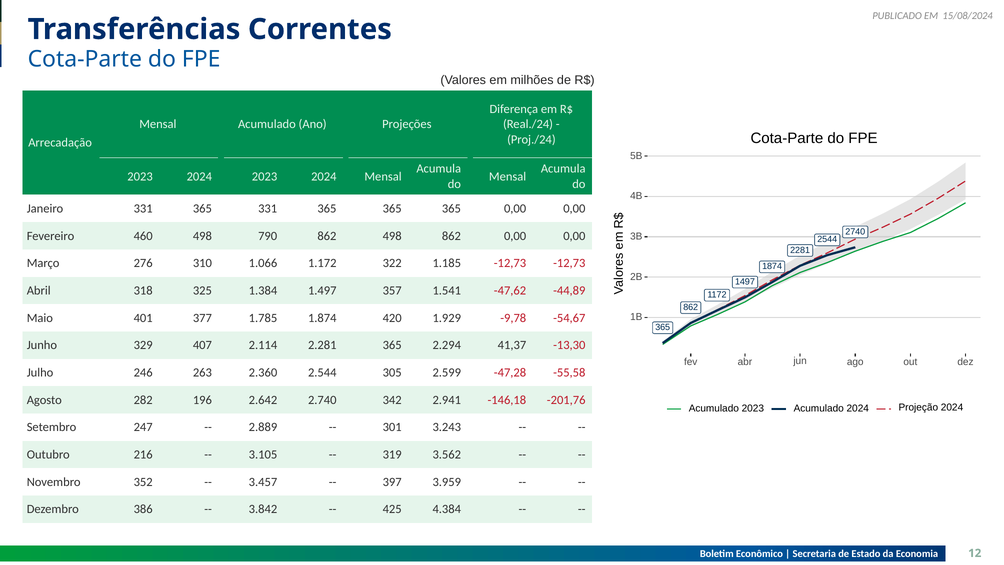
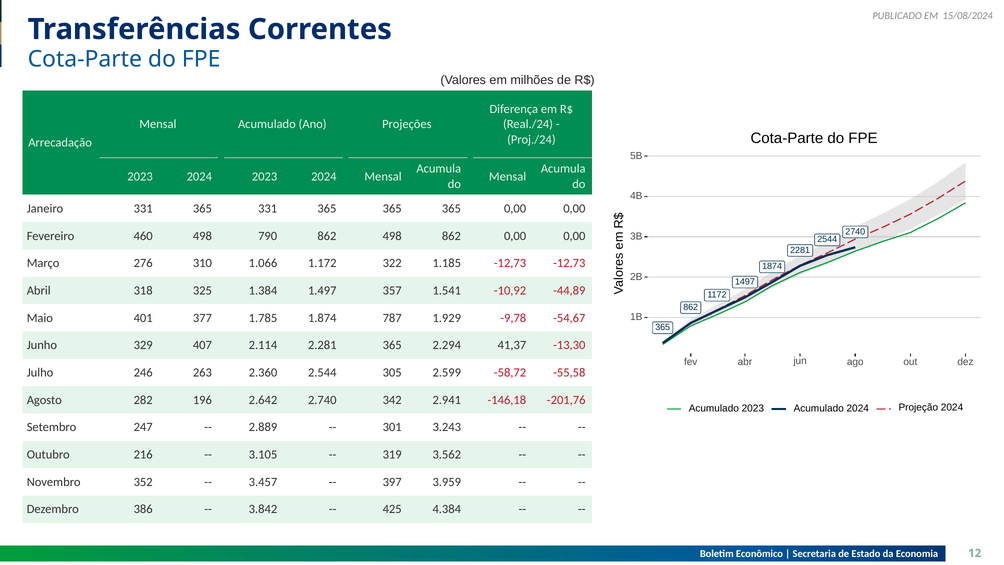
-47,62: -47,62 -> -10,92 (510, 290)
420: 420 -> 787 (392, 318)
-47,28: -47,28 -> -58,72 (510, 372)
